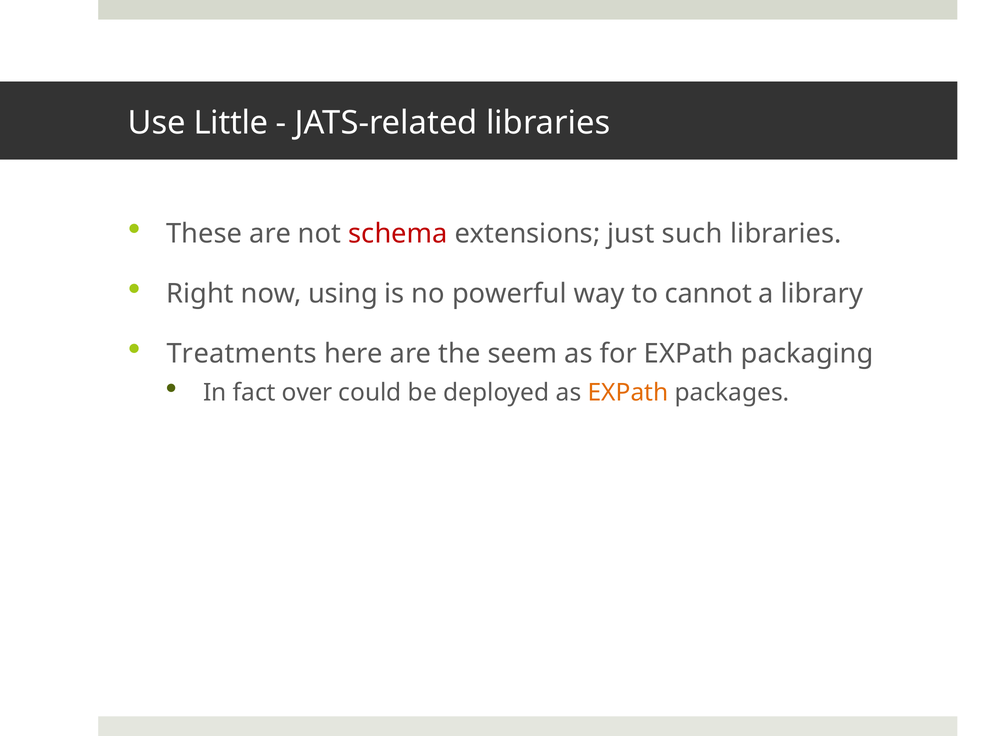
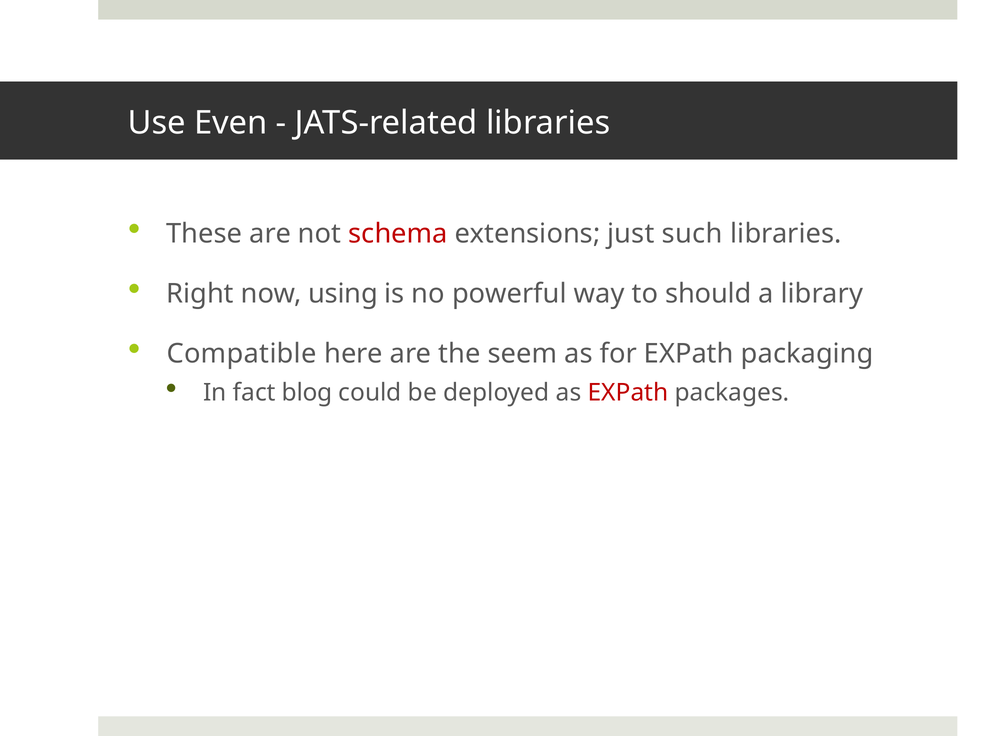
Little: Little -> Even (231, 123)
cannot: cannot -> should (708, 294)
Treatments: Treatments -> Compatible (242, 354)
over: over -> blog (307, 393)
EXPath colour: orange -> red (628, 393)
